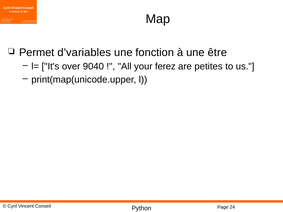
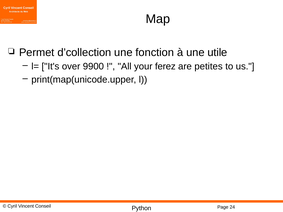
d’variables: d’variables -> d’collection (84, 53)
être: être -> utile (217, 53)
9040: 9040 -> 9900 (93, 67)
